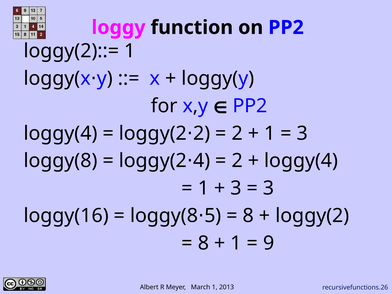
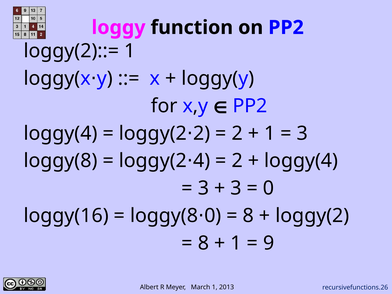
1: 1 -> 3 (203, 188)
3: 3 -> 0 (269, 188)
loggy(8 5: 5 -> 0 (213, 216)
